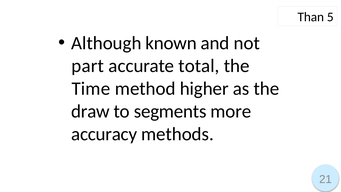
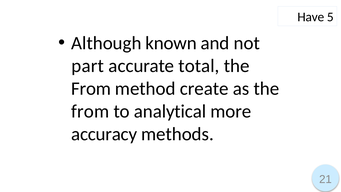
Than: Than -> Have (311, 17)
Time: Time -> From (91, 89)
higher: higher -> create (204, 89)
draw: draw -> from (90, 111)
segments: segments -> analytical (170, 111)
